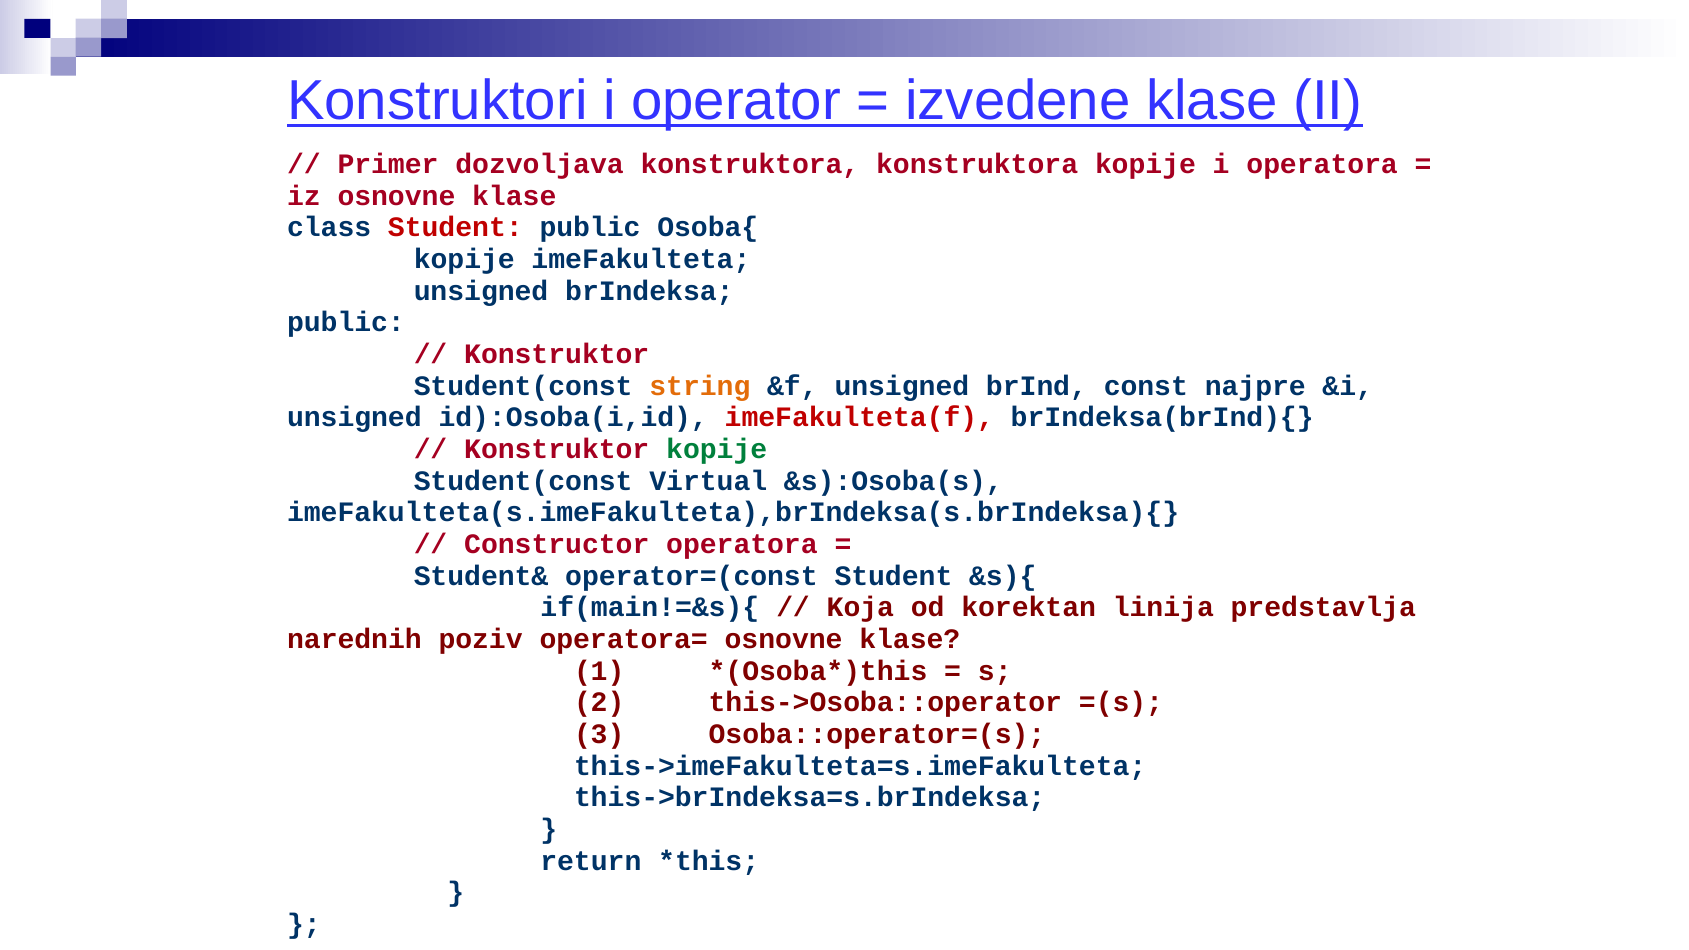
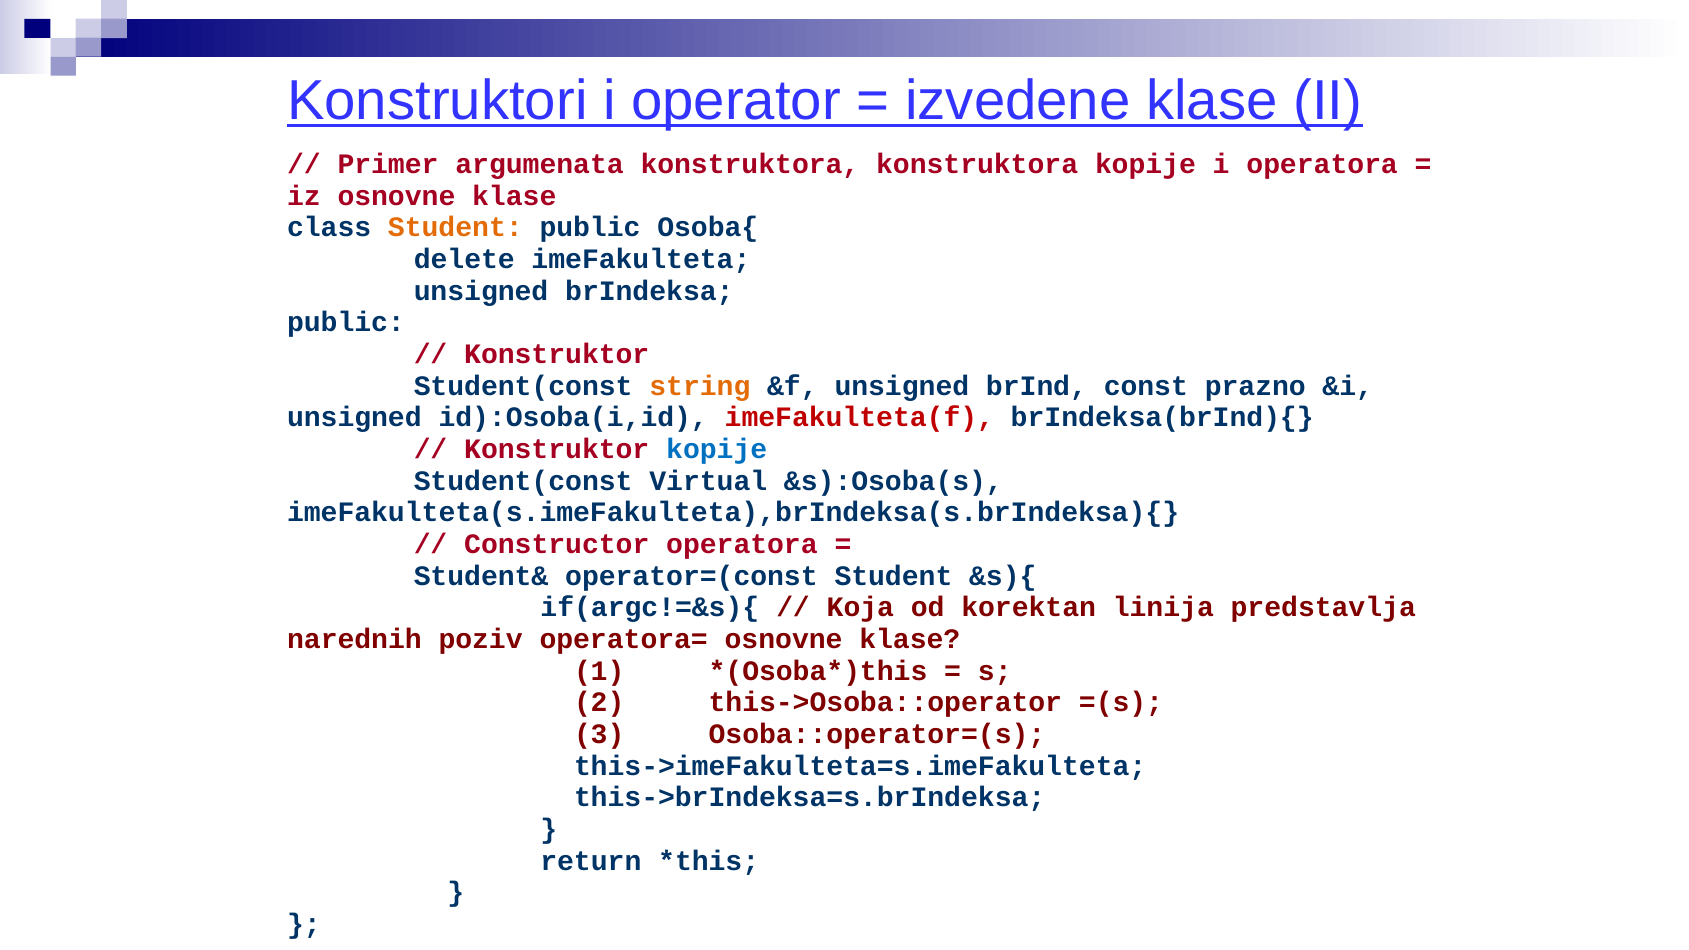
dozvoljava: dozvoljava -> argumenata (540, 164)
Student colour: red -> orange (455, 227)
kopije: kopije -> delete (464, 259)
najpre: najpre -> prazno (1255, 386)
kopije colour: green -> blue (717, 449)
if(main!=&s){: if(main!=&s){ -> if(argc!=&s){ (650, 607)
